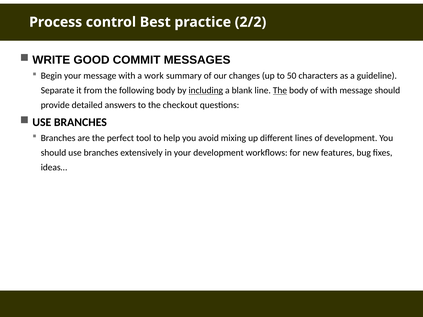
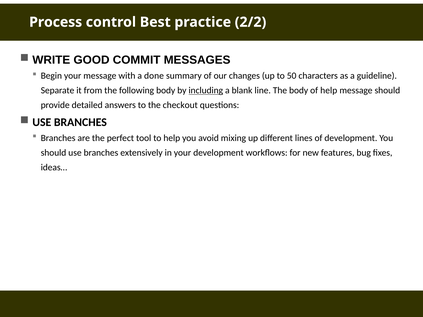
work: work -> done (154, 76)
The underline: present -> none (280, 91)
of with: with -> help (329, 91)
